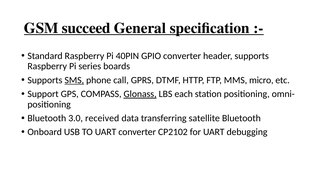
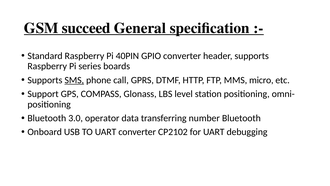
Glonass underline: present -> none (140, 94)
each: each -> level (184, 94)
received: received -> operator (102, 118)
satellite: satellite -> number (204, 118)
